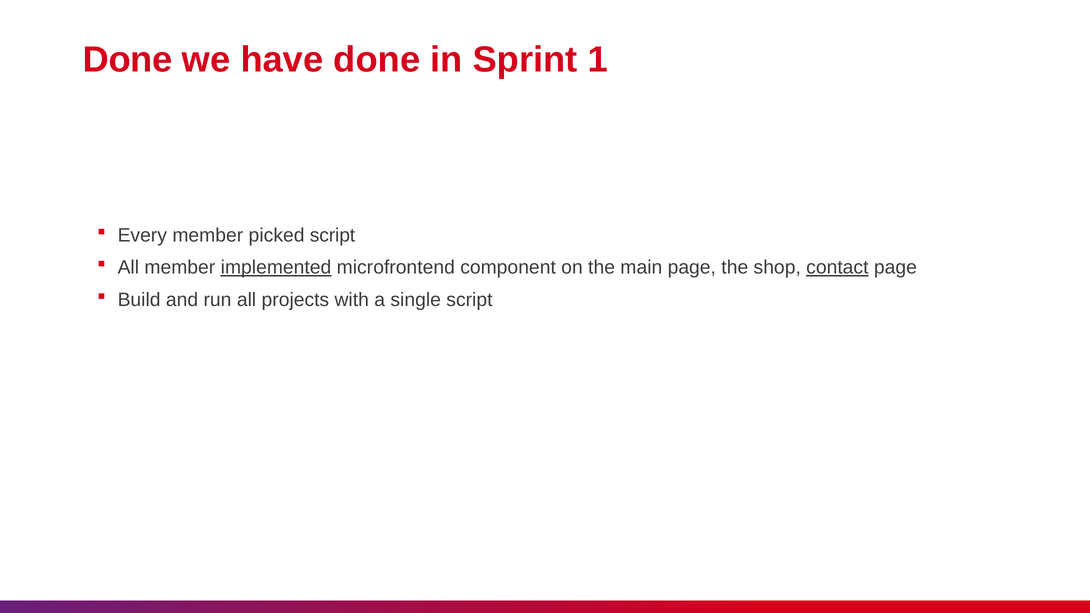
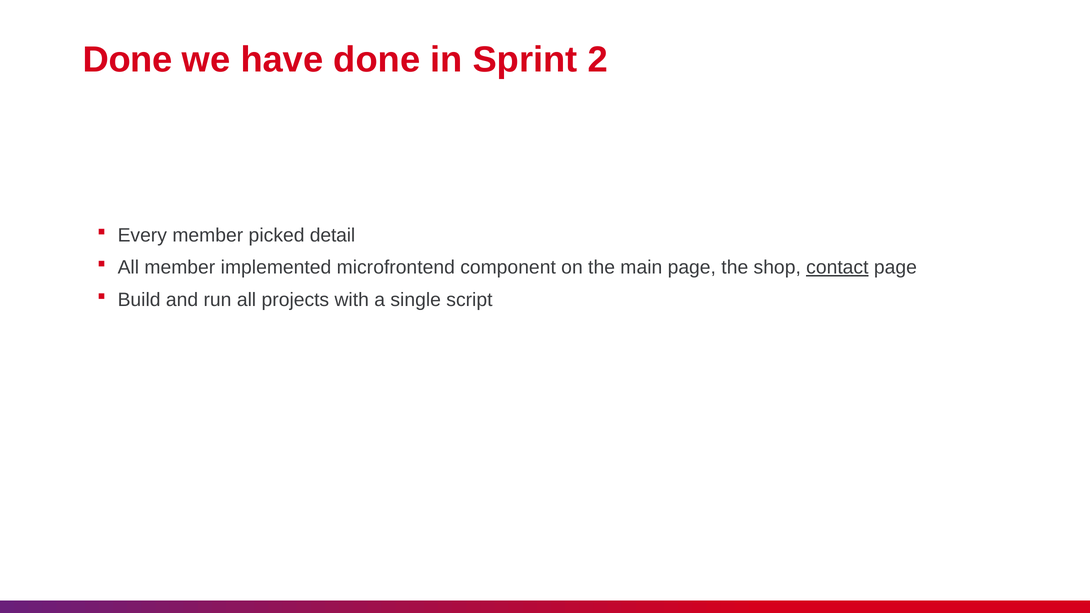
1: 1 -> 2 (598, 60)
picked script: script -> detail (333, 235)
implemented underline: present -> none (276, 268)
